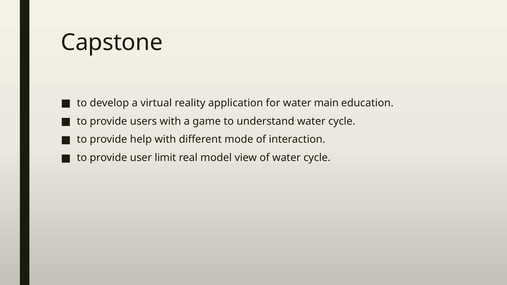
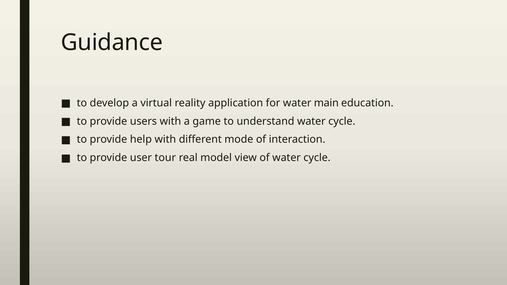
Capstone: Capstone -> Guidance (112, 43)
limit: limit -> tour (165, 158)
